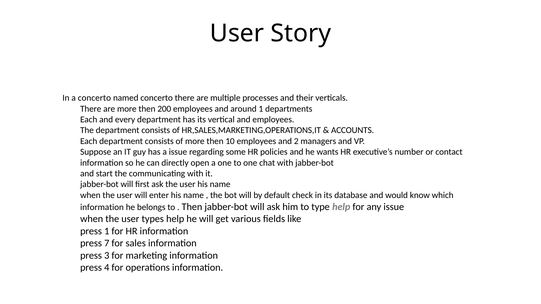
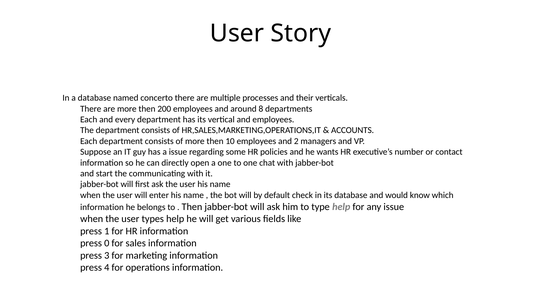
a concerto: concerto -> database (94, 98)
around 1: 1 -> 8 (261, 109)
7: 7 -> 0 (107, 243)
